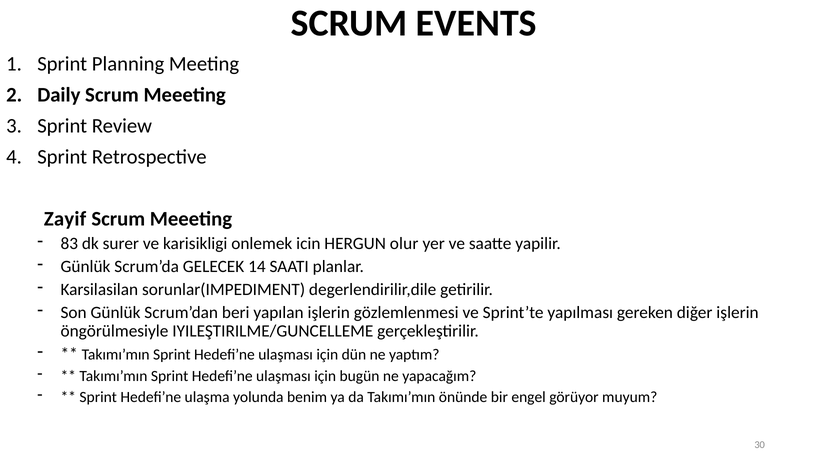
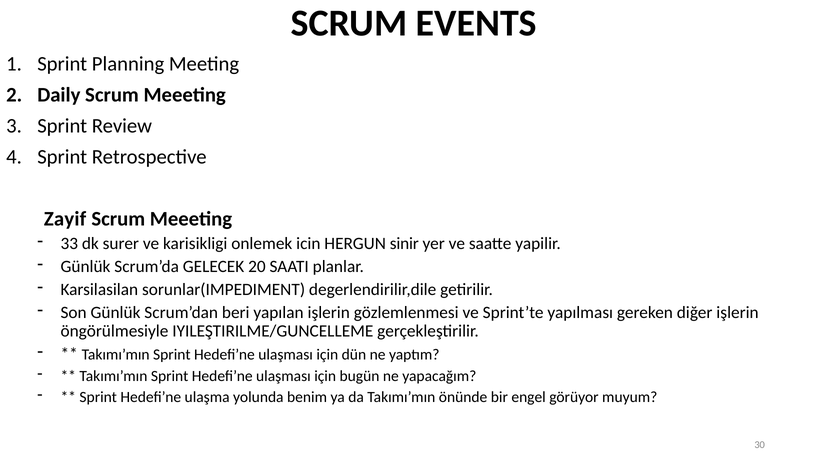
83: 83 -> 33 (69, 243)
olur: olur -> sinir (404, 243)
14: 14 -> 20 (257, 266)
